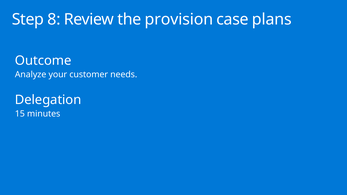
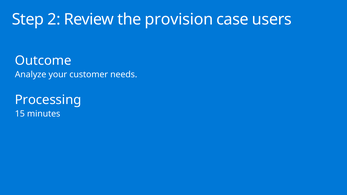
8: 8 -> 2 (54, 19)
plans: plans -> users (272, 19)
Delegation: Delegation -> Processing (48, 100)
